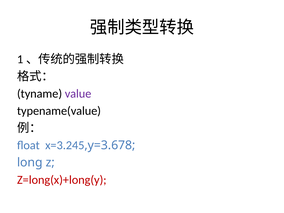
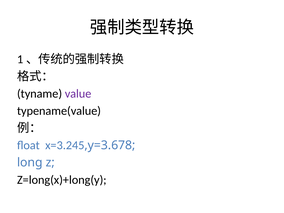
Z=long(x)+long(y colour: red -> black (62, 180)
